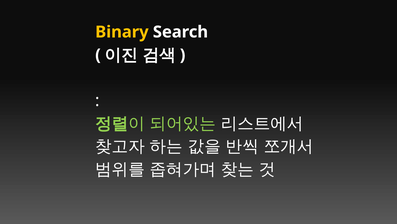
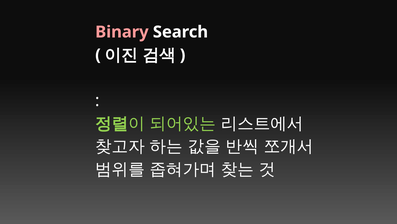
Binary colour: yellow -> pink (122, 32)
